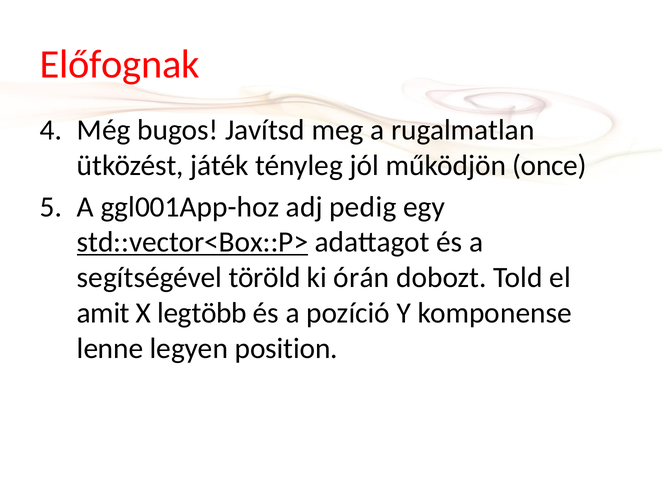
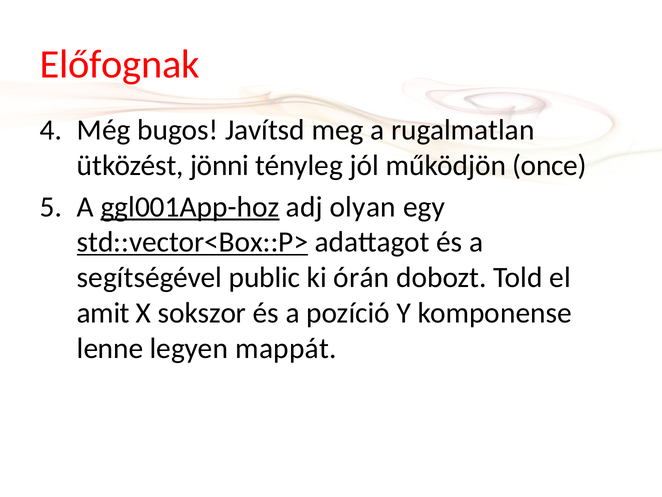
játék: játék -> jönni (220, 165)
ggl001App-hoz underline: none -> present (190, 207)
pedig: pedig -> olyan (363, 207)
töröld: töröld -> public (265, 277)
legtöbb: legtöbb -> sokszor (202, 313)
position: position -> mappát (286, 348)
